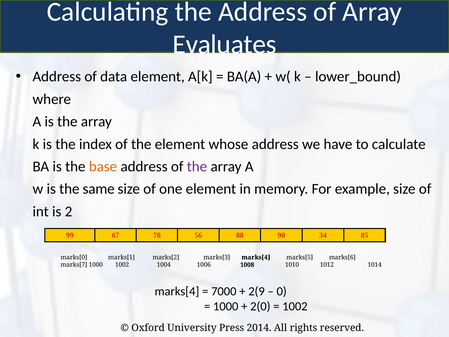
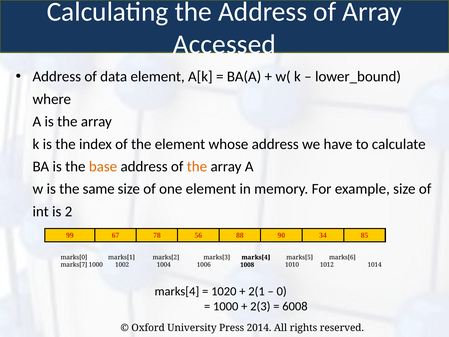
Evaluates: Evaluates -> Accessed (224, 45)
the colour: purple -> orange (197, 166)
7000: 7000 -> 1020 (224, 291)
2(9: 2(9 -> 2(1 (257, 291)
2(0: 2(0 -> 2(3 (260, 306)
1002: 1002 -> 6008 (295, 306)
